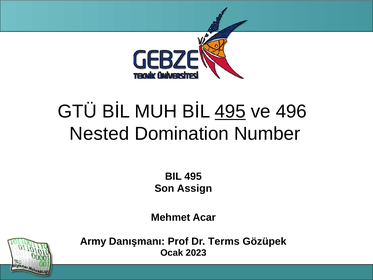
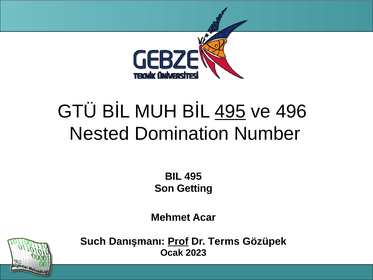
Assign: Assign -> Getting (195, 188)
Army: Army -> Such (93, 241)
Prof underline: none -> present (178, 241)
